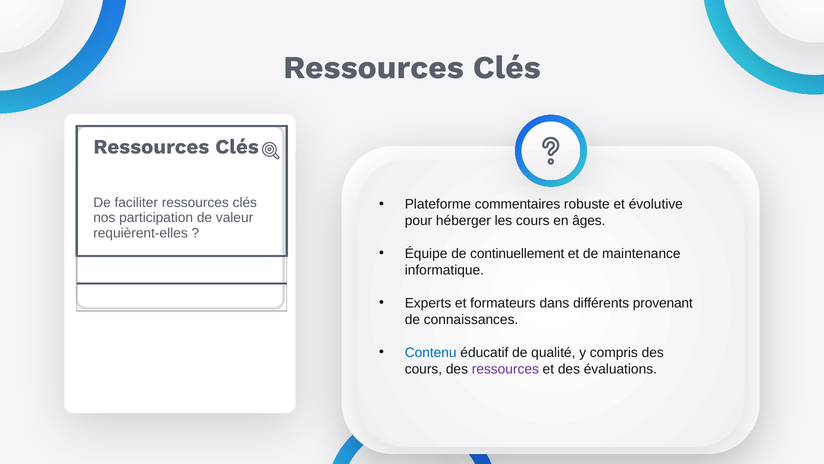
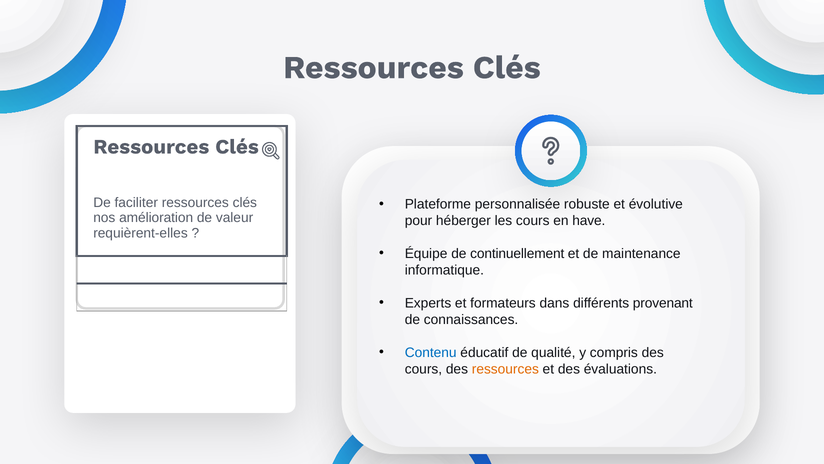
commentaires: commentaires -> personnalisée (518, 204)
participation: participation -> amélioration (156, 218)
âges: âges -> have (589, 220)
ressources colour: purple -> orange (505, 369)
